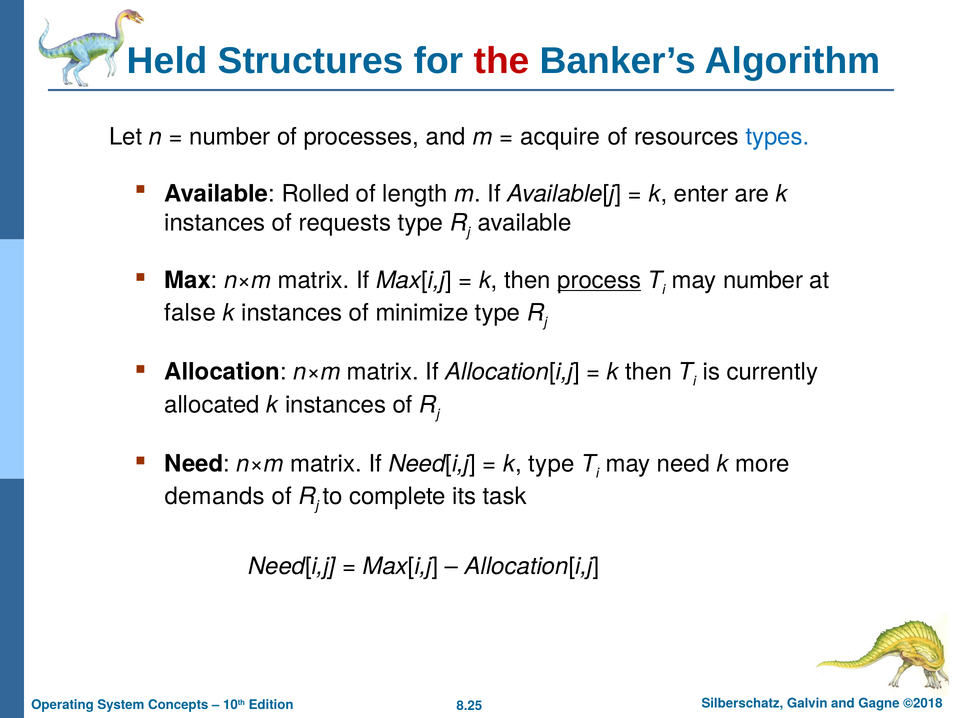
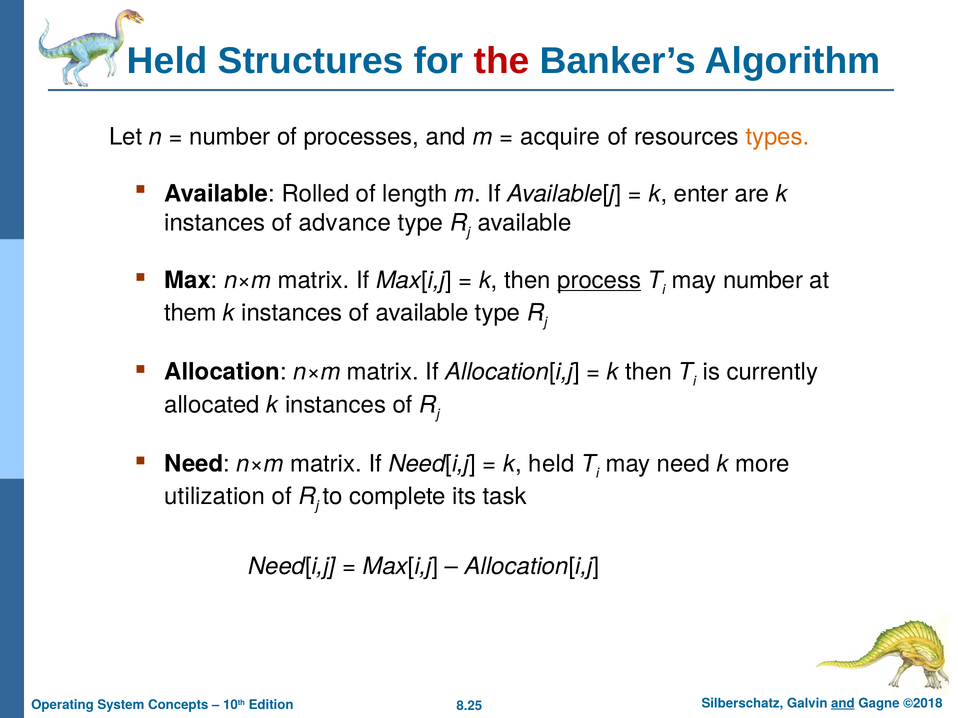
types colour: blue -> orange (777, 137)
requests: requests -> advance (345, 223)
false: false -> them (190, 313)
of minimize: minimize -> available (422, 313)
k type: type -> held (551, 464)
demands: demands -> utilization (215, 497)
and underline: none -> present (843, 704)
